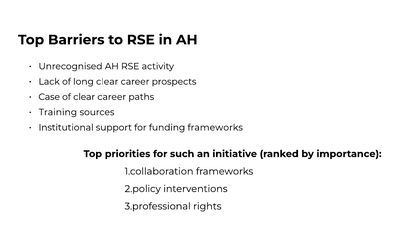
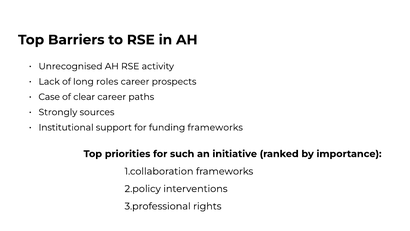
long clear: clear -> roles (107, 81)
Training: Training -> Strongly (58, 112)
